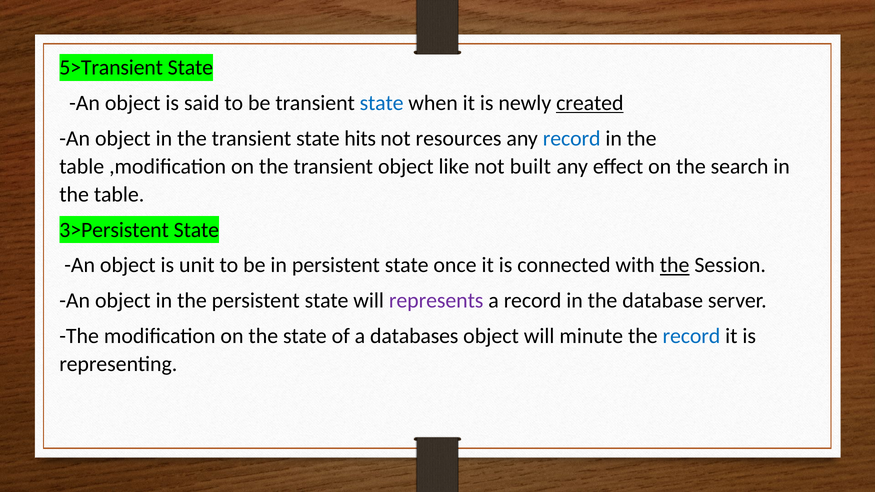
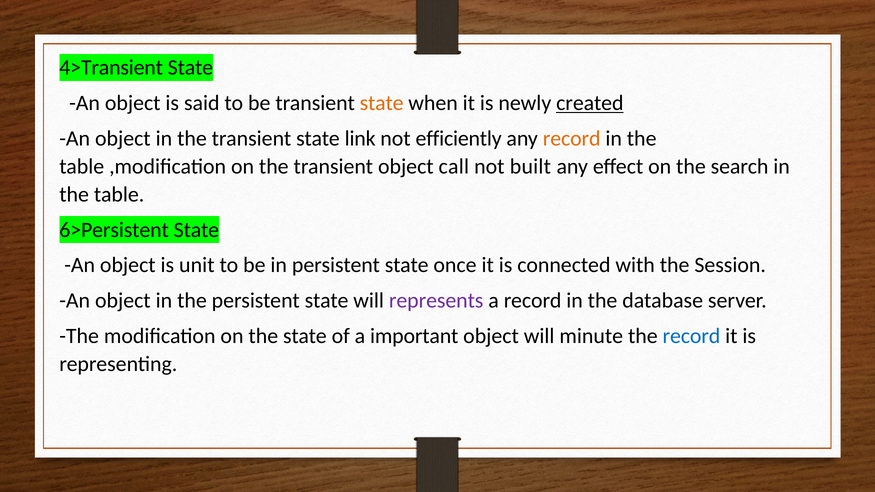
5>Transient: 5>Transient -> 4>Transient (111, 68)
state colour: blue -> orange (382, 103)
hits: hits -> link (360, 138)
resources: resources -> efficiently (459, 138)
record colour: blue -> orange (572, 138)
like: like -> call (454, 167)
3>Persistent: 3>Persistent -> 6>Persistent (114, 230)
the underline: present -> none (675, 265)
databases: databases -> important (414, 336)
